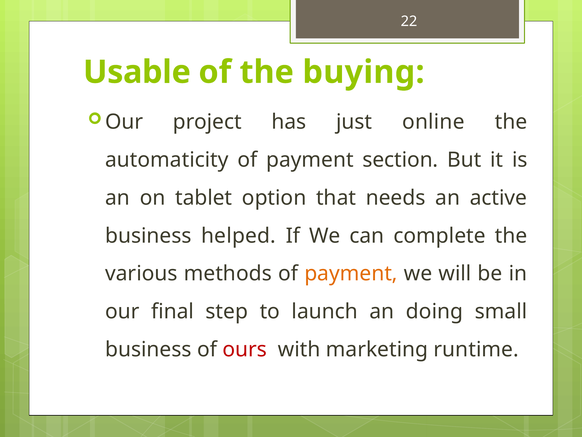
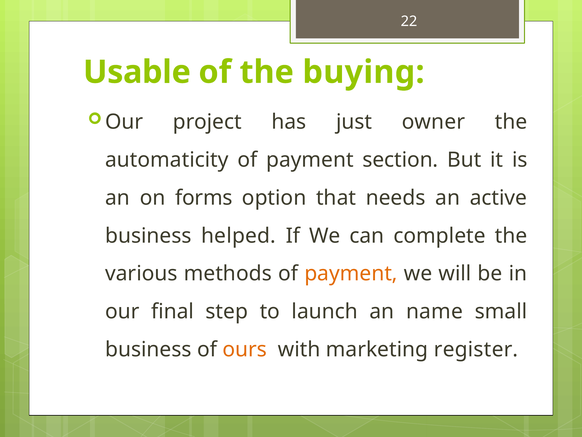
online: online -> owner (433, 122)
tablet: tablet -> forms (204, 198)
doing: doing -> name (434, 311)
ours colour: red -> orange (245, 349)
runtime: runtime -> register (476, 349)
